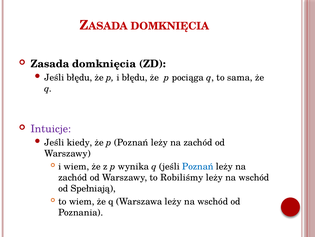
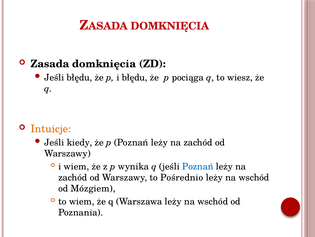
sama: sama -> wiesz (240, 77)
Intuicje colour: purple -> orange (51, 129)
Robiliśmy: Robiliśmy -> Pośrednio (182, 177)
Spełniają: Spełniają -> Mózgiem (93, 188)
